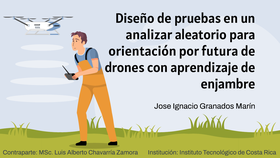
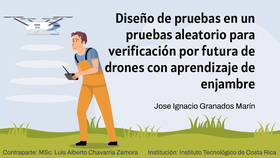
analizar: analizar -> pruebas (149, 35)
orientación: orientación -> verificación (143, 51)
